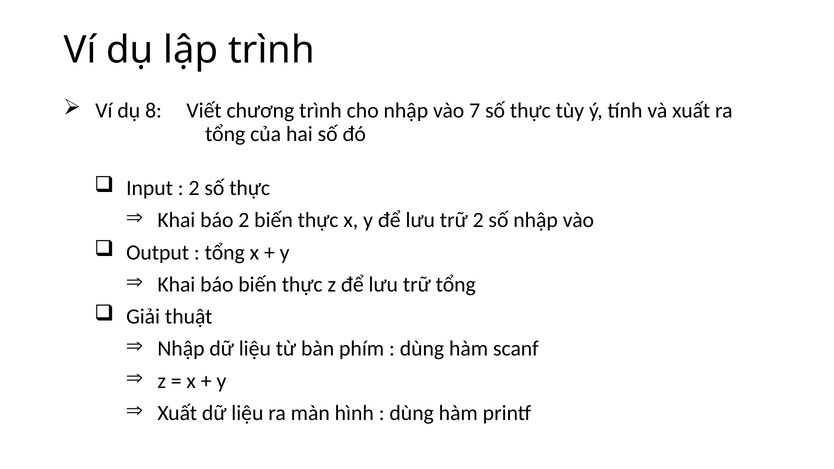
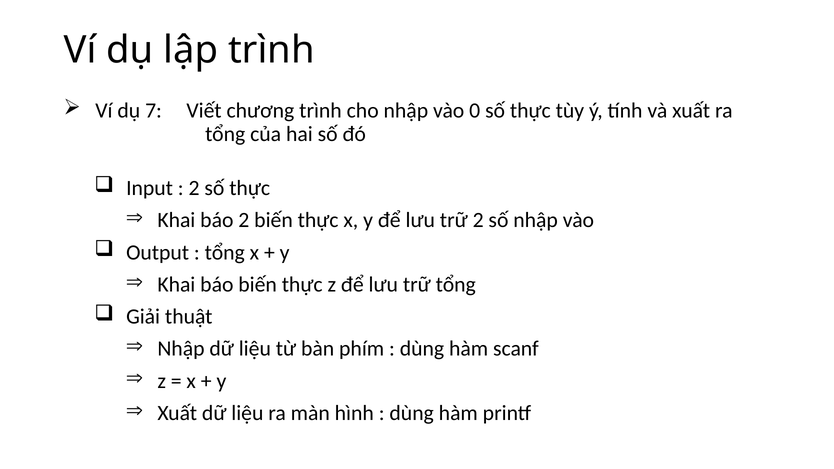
8: 8 -> 7 (154, 111)
7: 7 -> 0 (475, 111)
